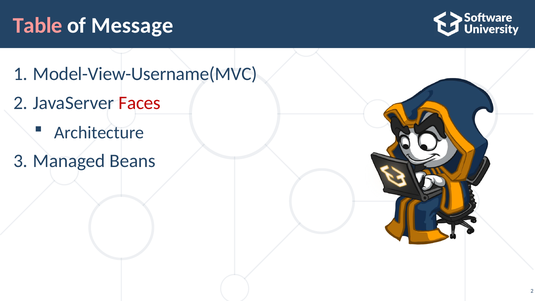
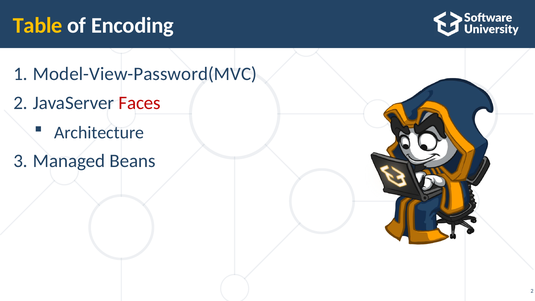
Table colour: pink -> yellow (38, 25)
Message: Message -> Encoding (132, 25)
Model-View-Username(MVC: Model-View-Username(MVC -> Model-View-Password(MVC (145, 74)
